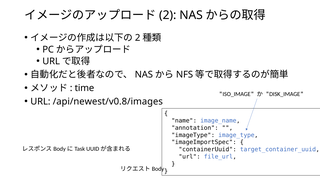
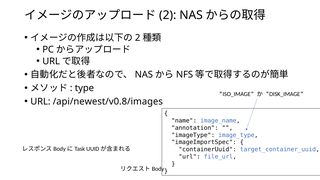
time: time -> type (84, 88)
